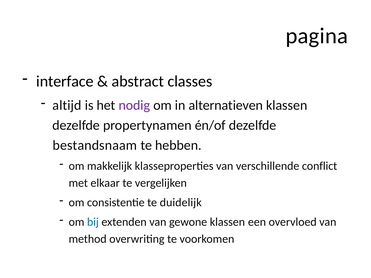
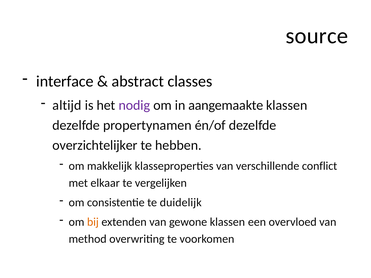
pagina: pagina -> source (317, 36)
alternatieven: alternatieven -> aangemaakte (226, 105)
bestandsnaam: bestandsnaam -> overzichtelijker (95, 145)
bij colour: blue -> orange (93, 222)
